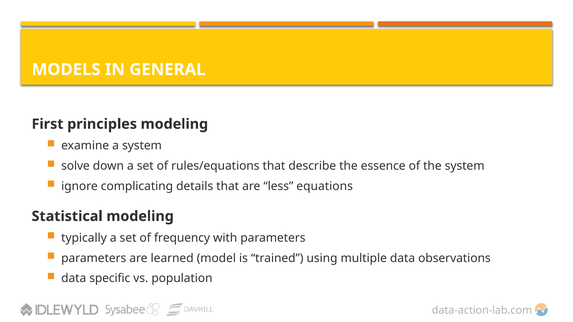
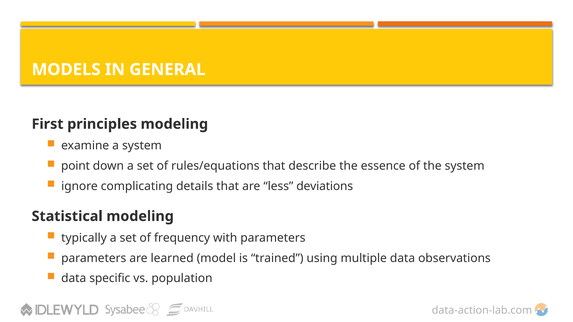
solve: solve -> point (75, 166)
equations: equations -> deviations (325, 186)
